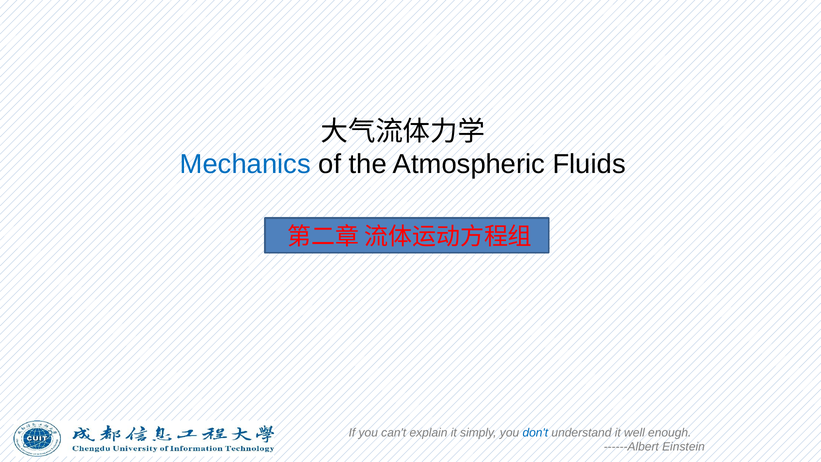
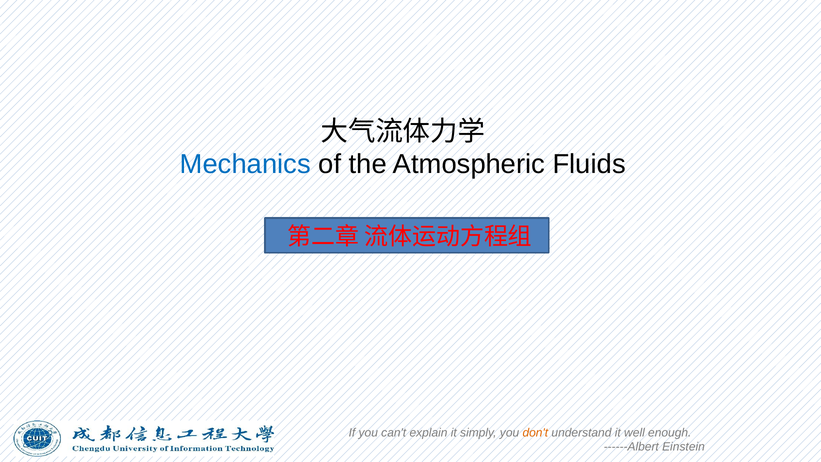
don't colour: blue -> orange (535, 432)
